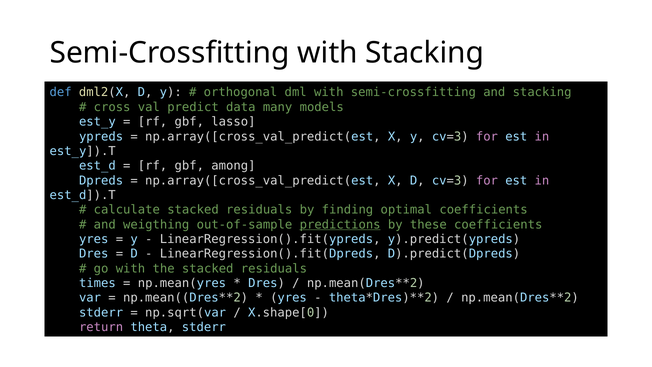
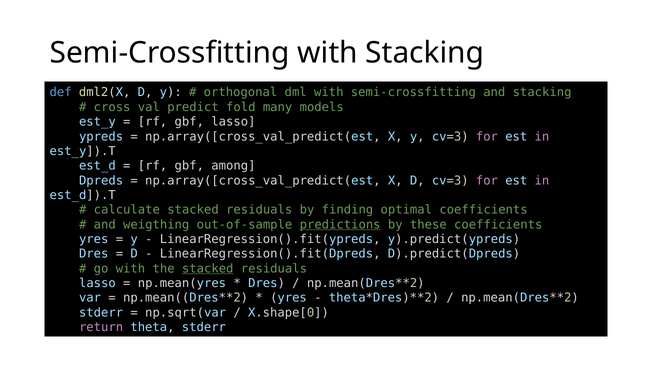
data: data -> fold (241, 107)
stacked underline: none -> present (208, 268)
times: times -> lasso (97, 283)
